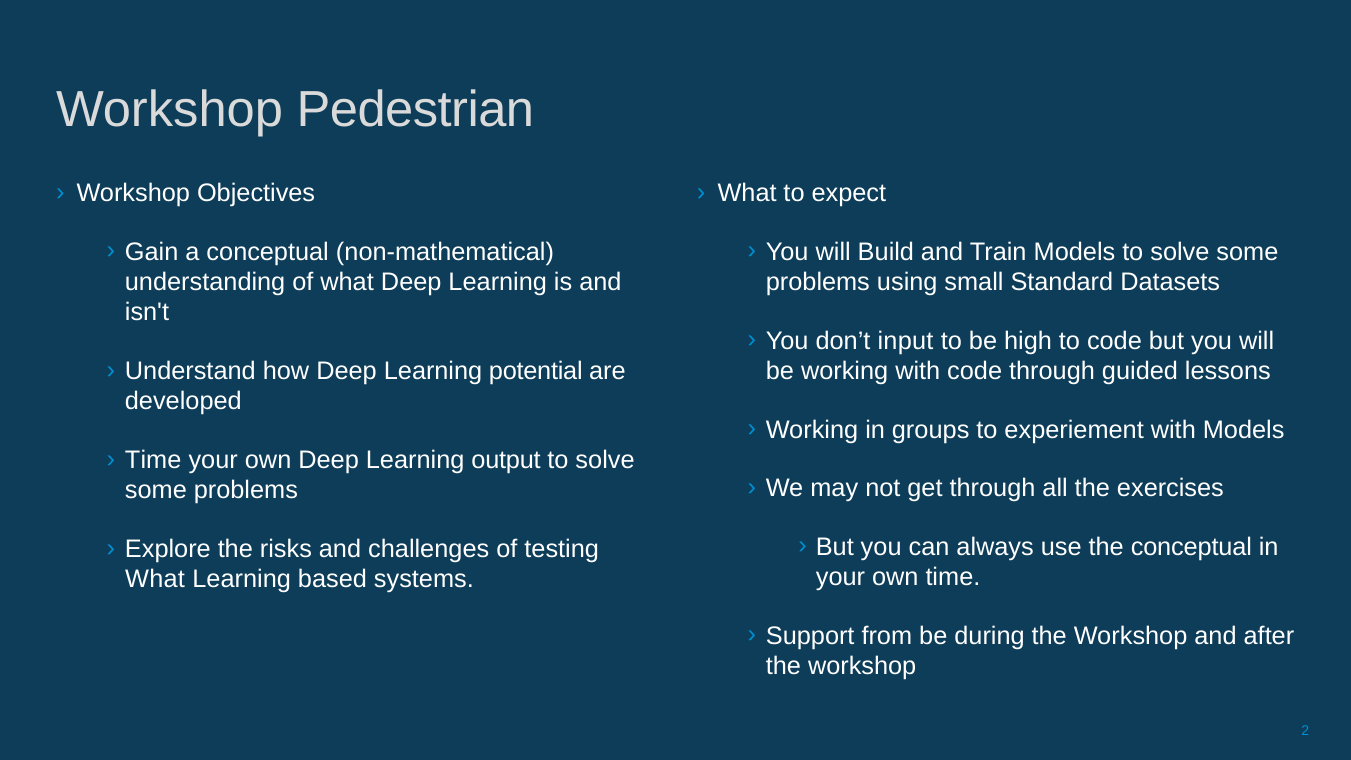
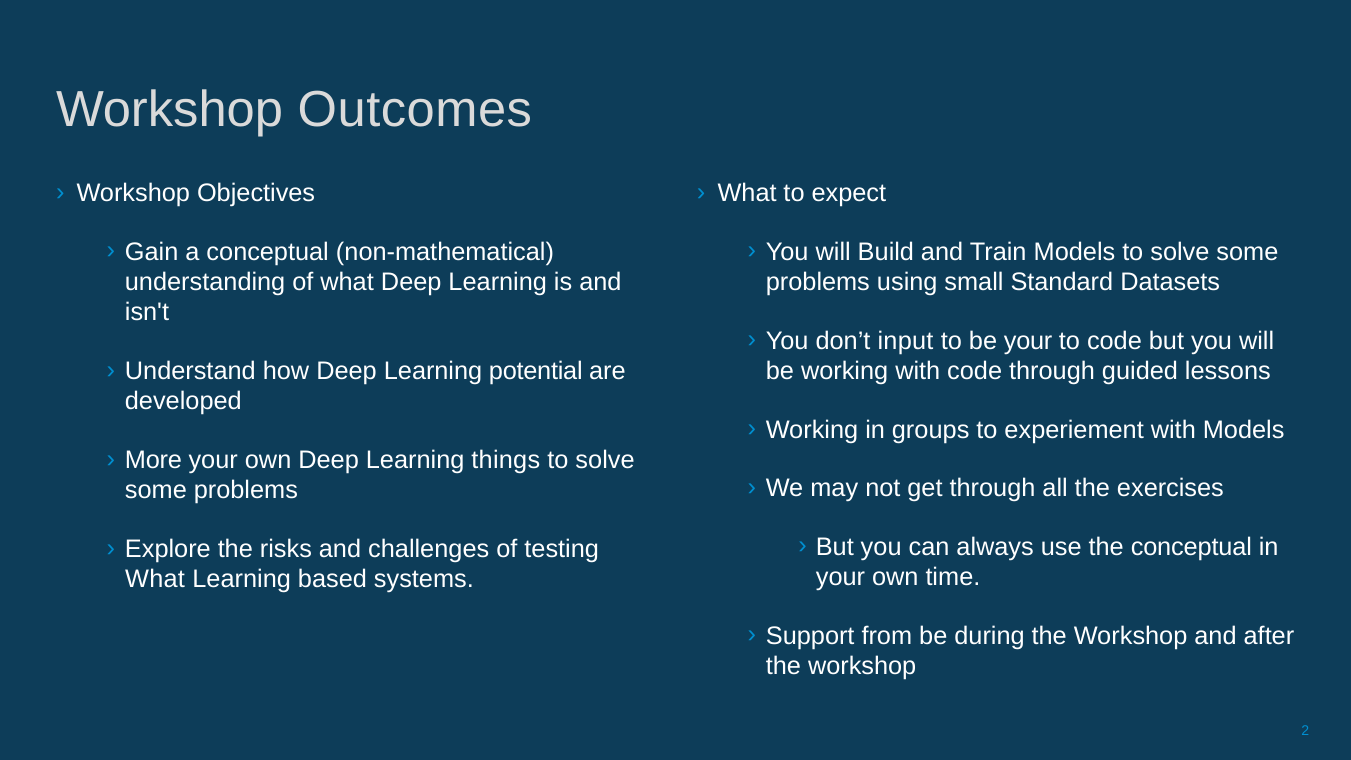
Pedestrian: Pedestrian -> Outcomes (415, 110)
be high: high -> your (1028, 341)
Time: Time -> More (153, 460)
output: output -> things (506, 460)
